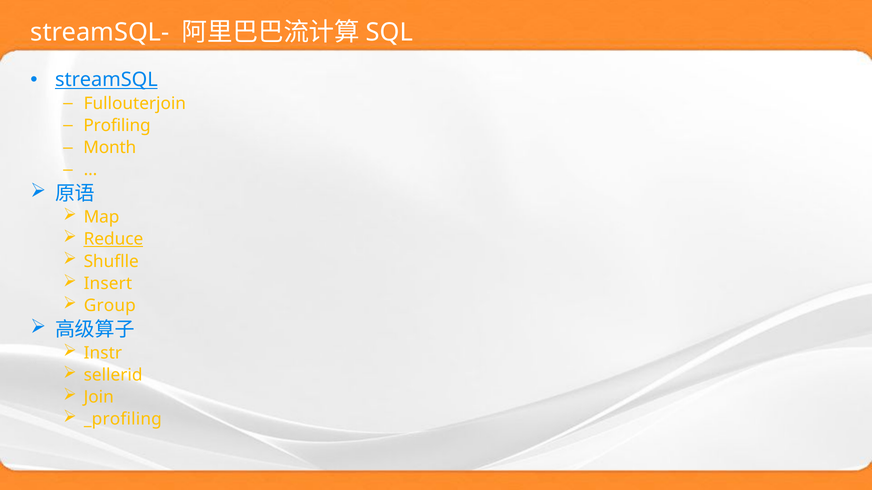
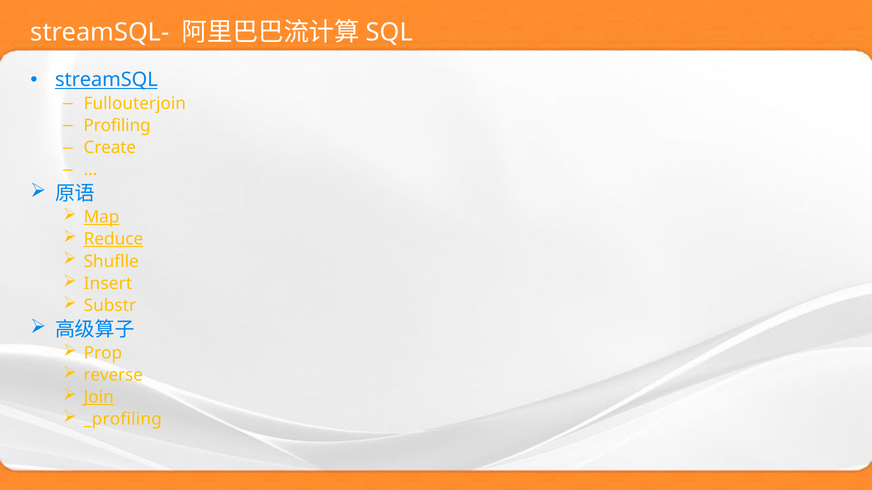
Month: Month -> Create (110, 148)
Map underline: none -> present (102, 217)
Group: Group -> Substr (110, 306)
Instr: Instr -> Prop (103, 353)
sellerid: sellerid -> reverse (113, 376)
Join underline: none -> present (99, 398)
